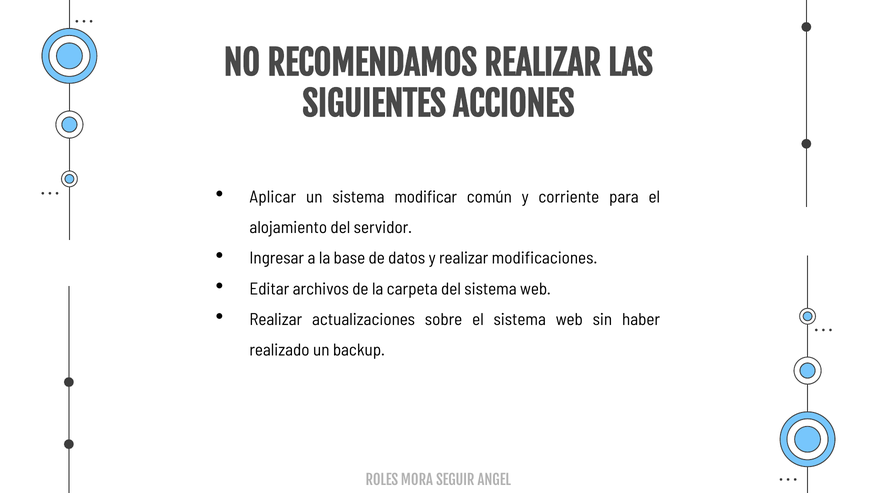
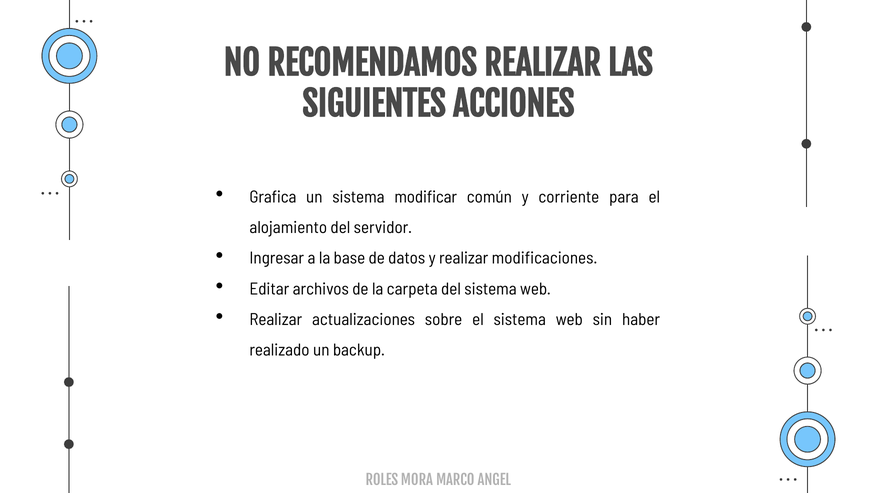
Aplicar: Aplicar -> Grafica (273, 197)
SEGUIR: SEGUIR -> MARCO (455, 481)
